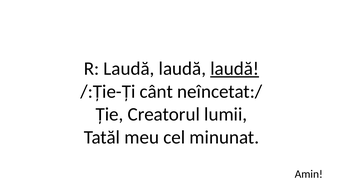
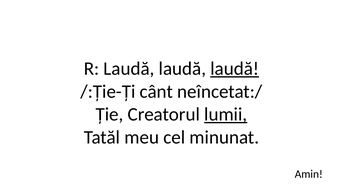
lumii underline: none -> present (226, 114)
